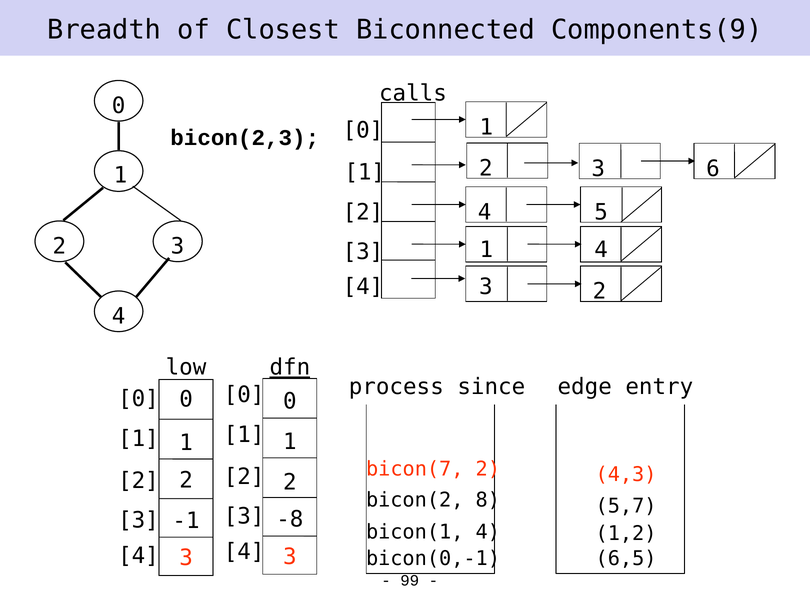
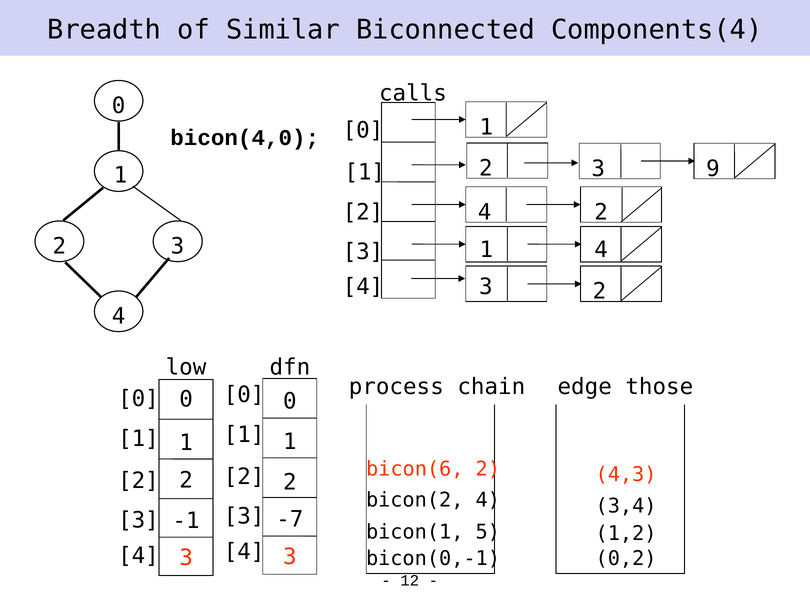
Closest: Closest -> Similar (283, 30)
Components(9: Components(9 -> Components(4 (657, 30)
bicon(2,3: bicon(2,3 -> bicon(4,0 (245, 138)
6: 6 -> 9 (713, 169)
4 5: 5 -> 2 (601, 212)
dfn underline: present -> none (290, 367)
since: since -> chain (491, 387)
entry: entry -> those (659, 387)
bicon(7: bicon(7 -> bicon(6 (415, 469)
bicon(2 8: 8 -> 4 (488, 500)
5,7: 5,7 -> 3,4 (626, 506)
-8: -8 -> -7 (290, 519)
bicon(1 4: 4 -> 5 (488, 532)
6,5: 6,5 -> 0,2 (626, 558)
99: 99 -> 12 (410, 580)
